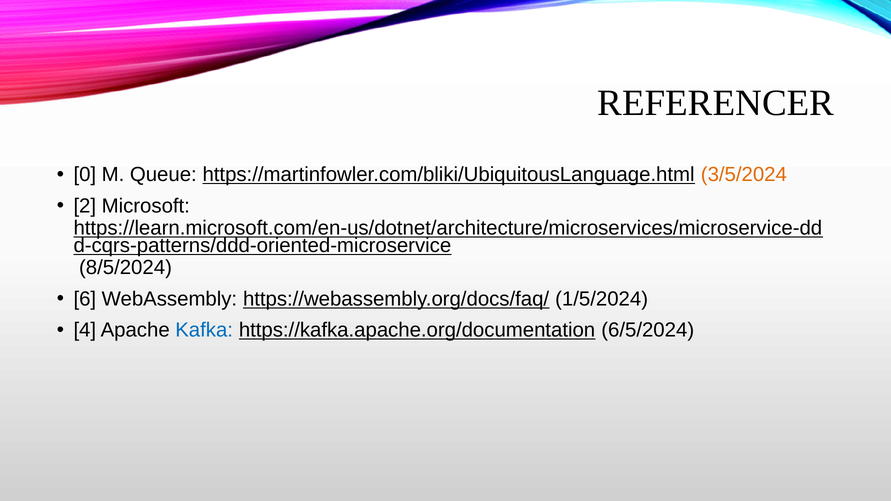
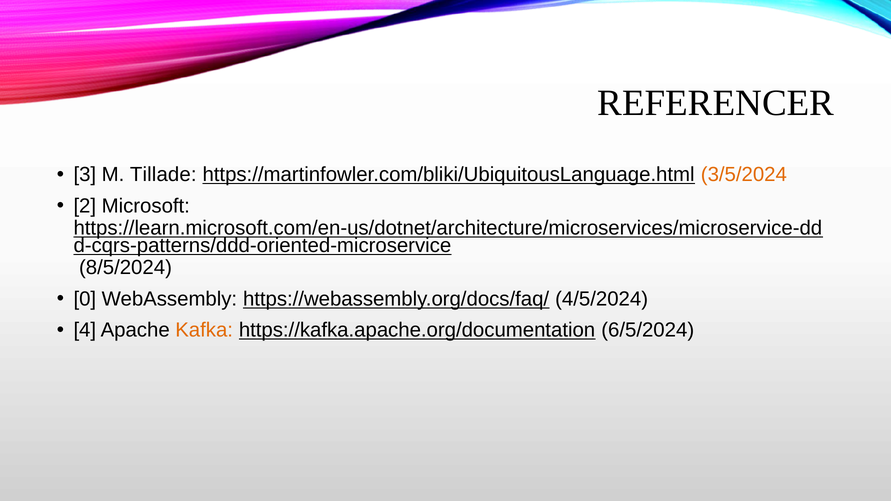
0: 0 -> 3 (85, 175)
Queue: Queue -> Tillade (163, 175)
6: 6 -> 0 (85, 299)
1/5/2024: 1/5/2024 -> 4/5/2024 (602, 299)
Kafka colour: blue -> orange (204, 330)
